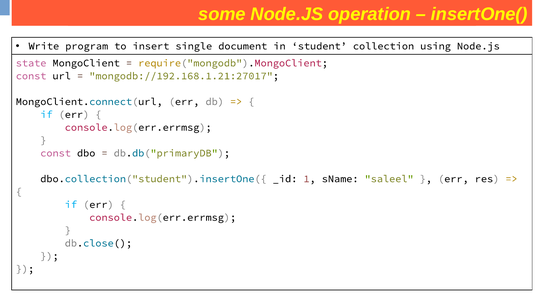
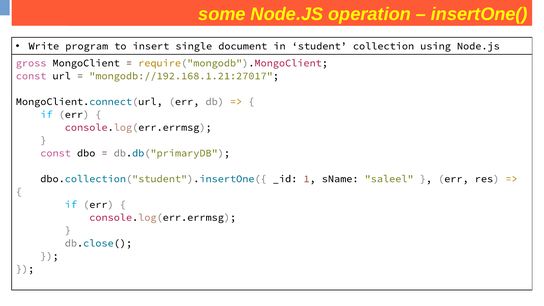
state: state -> gross (31, 63)
